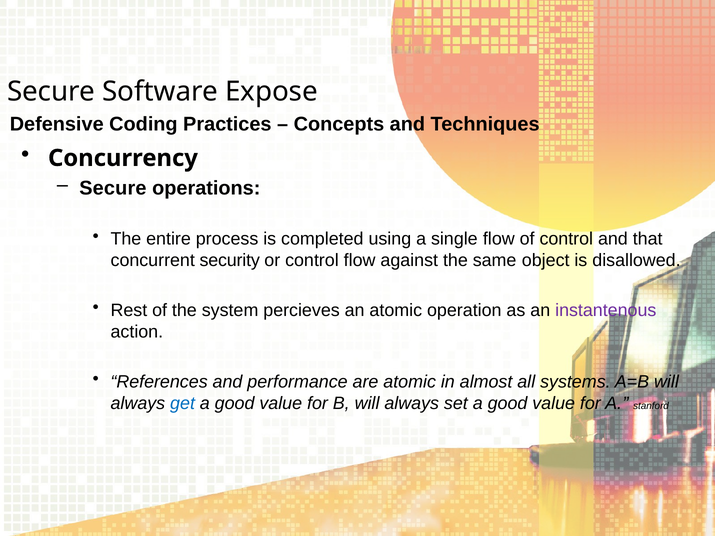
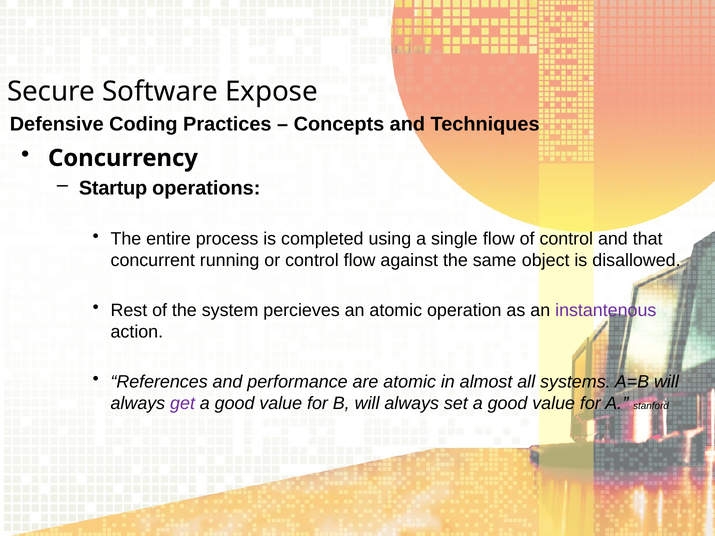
Secure: Secure -> Startup (113, 188)
security: security -> running (230, 261)
get colour: blue -> purple (183, 404)
